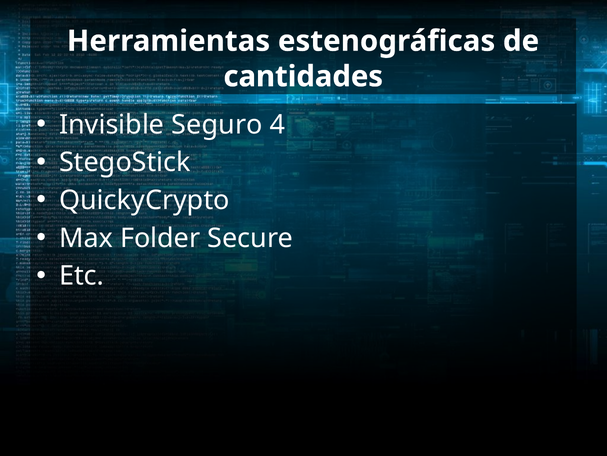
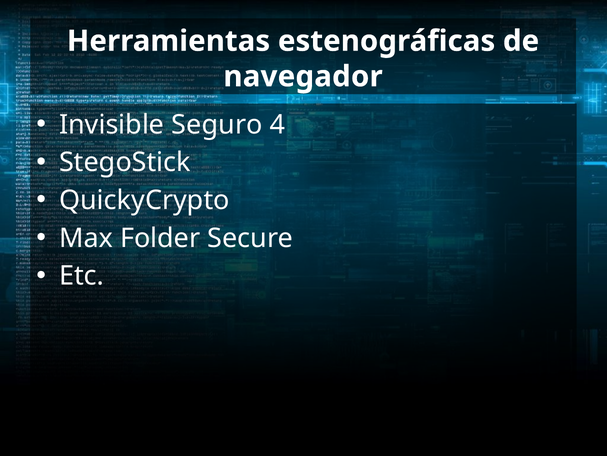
cantidades: cantidades -> navegador (303, 76)
